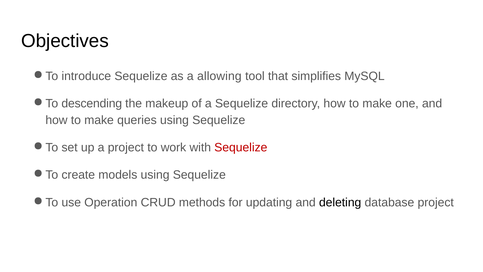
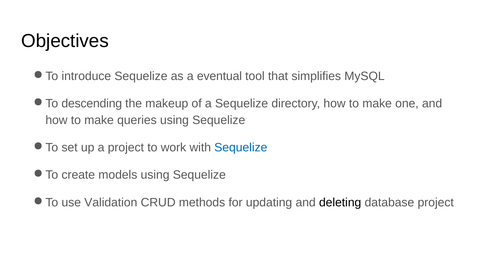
allowing: allowing -> eventual (219, 76)
Sequelize colour: red -> blue (241, 147)
Operation: Operation -> Validation (111, 202)
